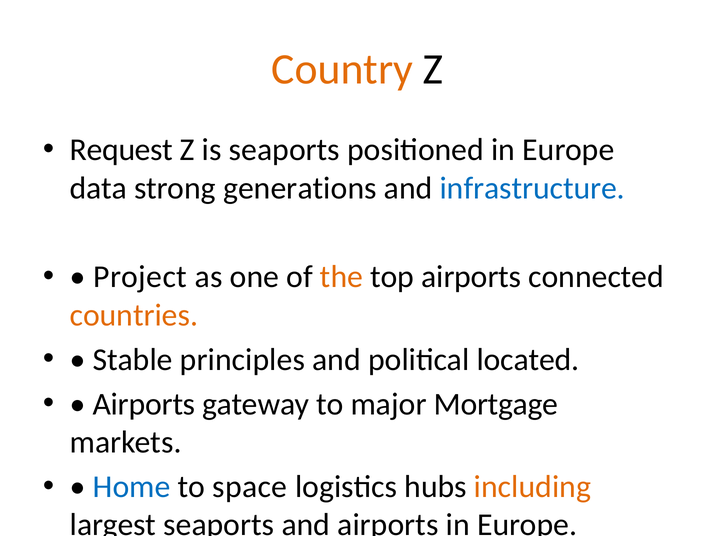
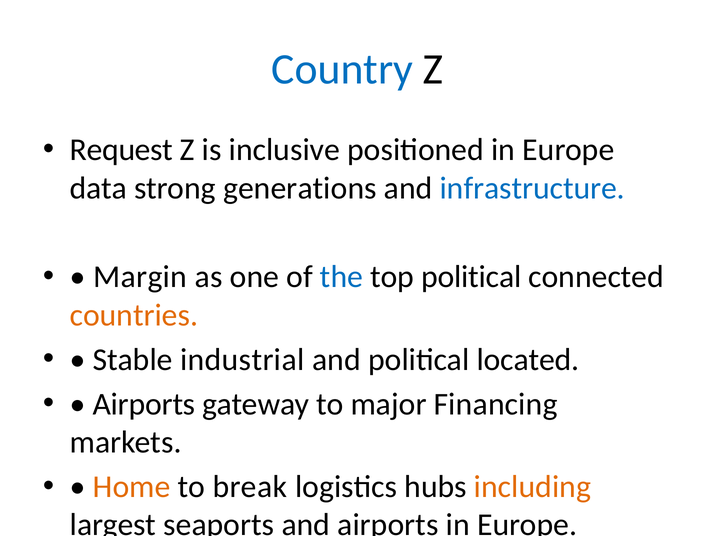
Country colour: orange -> blue (342, 69)
is seaports: seaports -> inclusive (284, 150)
Project: Project -> Margin (140, 277)
the colour: orange -> blue (342, 277)
top airports: airports -> political (471, 277)
principles: principles -> industrial (242, 360)
Mortgage: Mortgage -> Financing (496, 404)
Home colour: blue -> orange (132, 487)
space: space -> break (250, 487)
